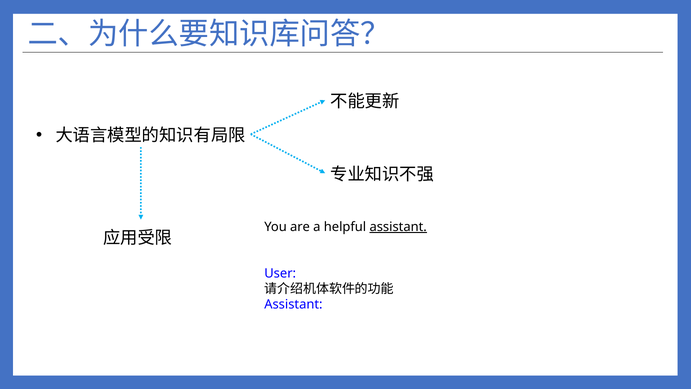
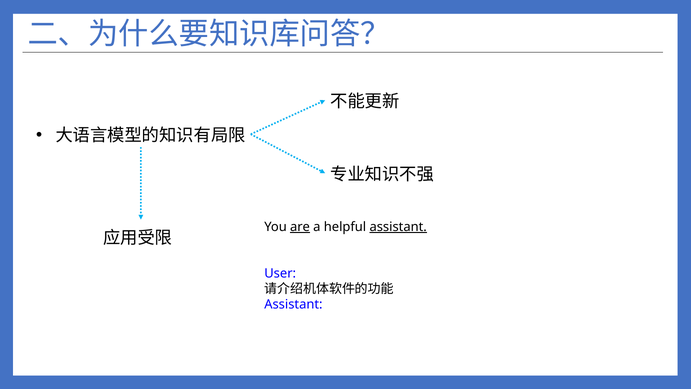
are underline: none -> present (300, 227)
